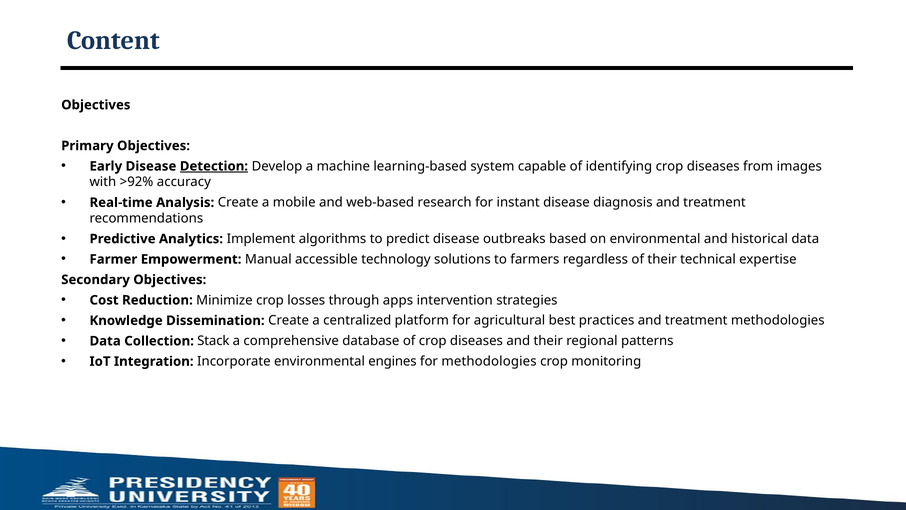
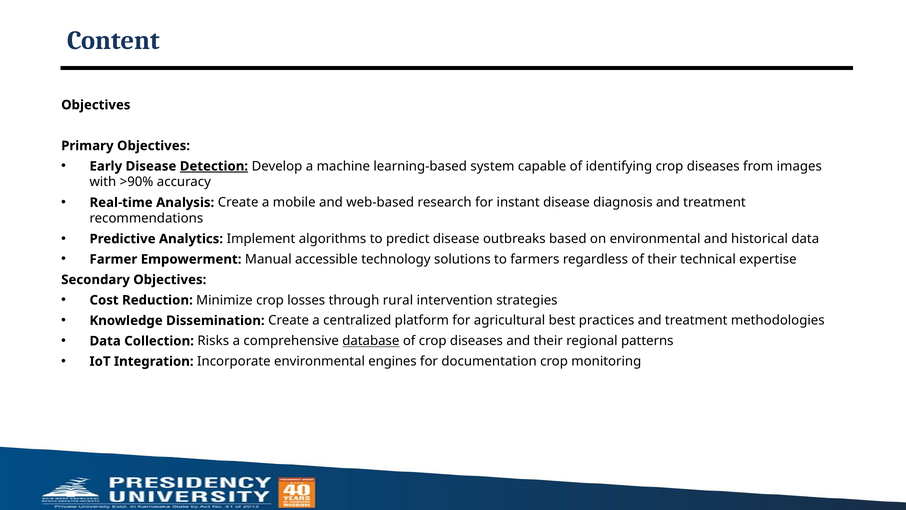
>92%: >92% -> >90% (137, 182)
apps: apps -> rural (398, 300)
Stack: Stack -> Risks (213, 341)
database underline: none -> present (371, 341)
for methodologies: methodologies -> documentation (489, 361)
